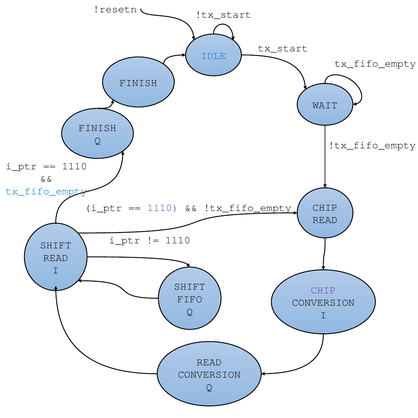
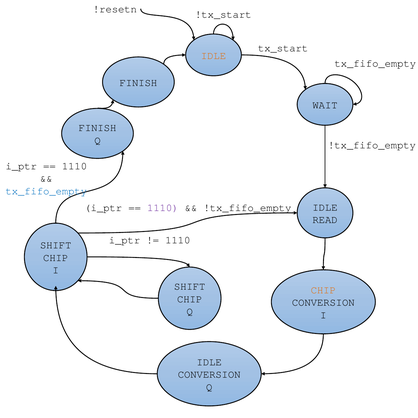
IDLE colour: blue -> orange (213, 56)
CHIP: CHIP -> IDLE (325, 207)
READ: READ -> CHIP (56, 258)
CHIP colour: purple -> orange (323, 290)
FIFO: FIFO -> CHIP (190, 299)
READ: READ -> IDLE (209, 362)
